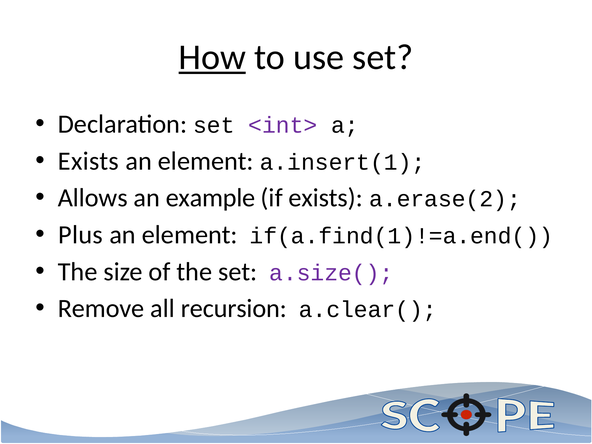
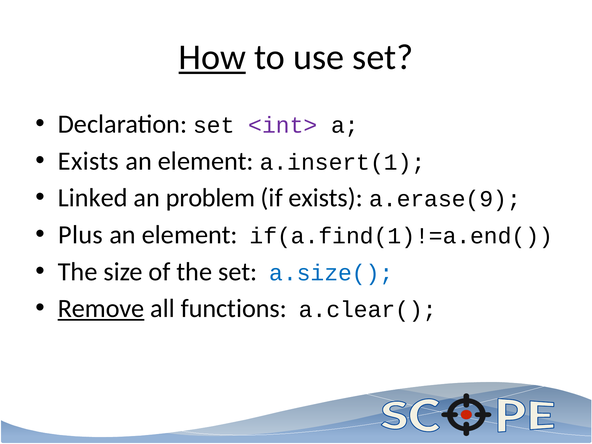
Allows: Allows -> Linked (93, 198)
example: example -> problem (210, 198)
a.erase(2: a.erase(2 -> a.erase(9 (445, 199)
a.size( colour: purple -> blue (331, 273)
Remove underline: none -> present (101, 309)
recursion: recursion -> functions (234, 309)
